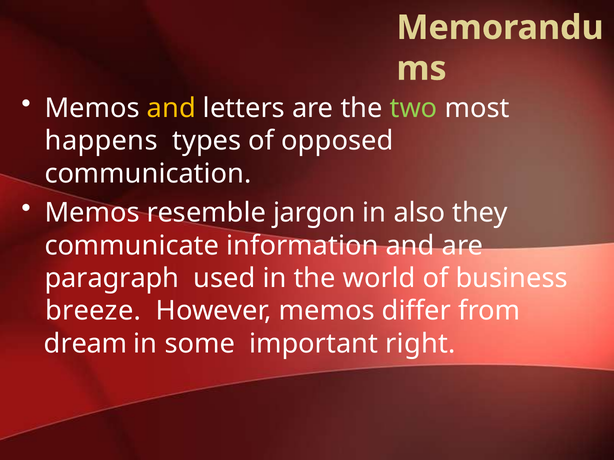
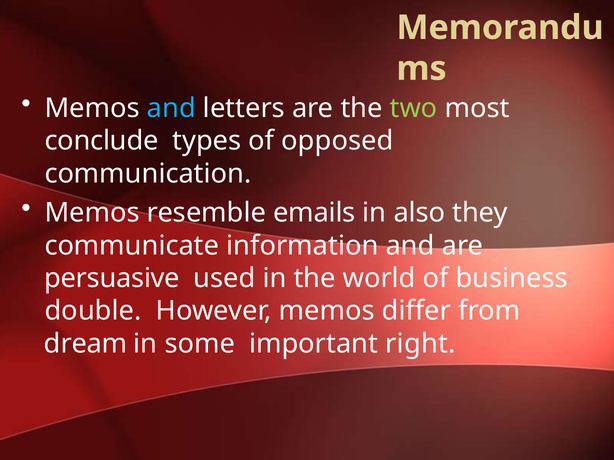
and colour: yellow -> light blue (171, 108)
happens: happens -> conclude (102, 141)
jargon: jargon -> emails (314, 213)
paragraph: paragraph -> persuasive (112, 279)
breeze: breeze -> double (93, 311)
